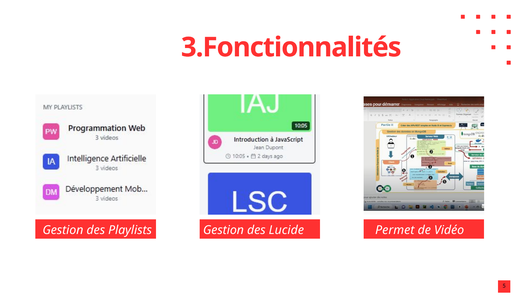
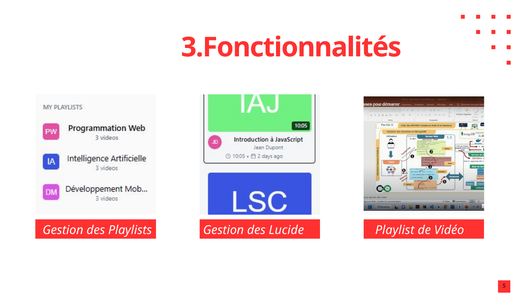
Permet: Permet -> Playlist (395, 230)
